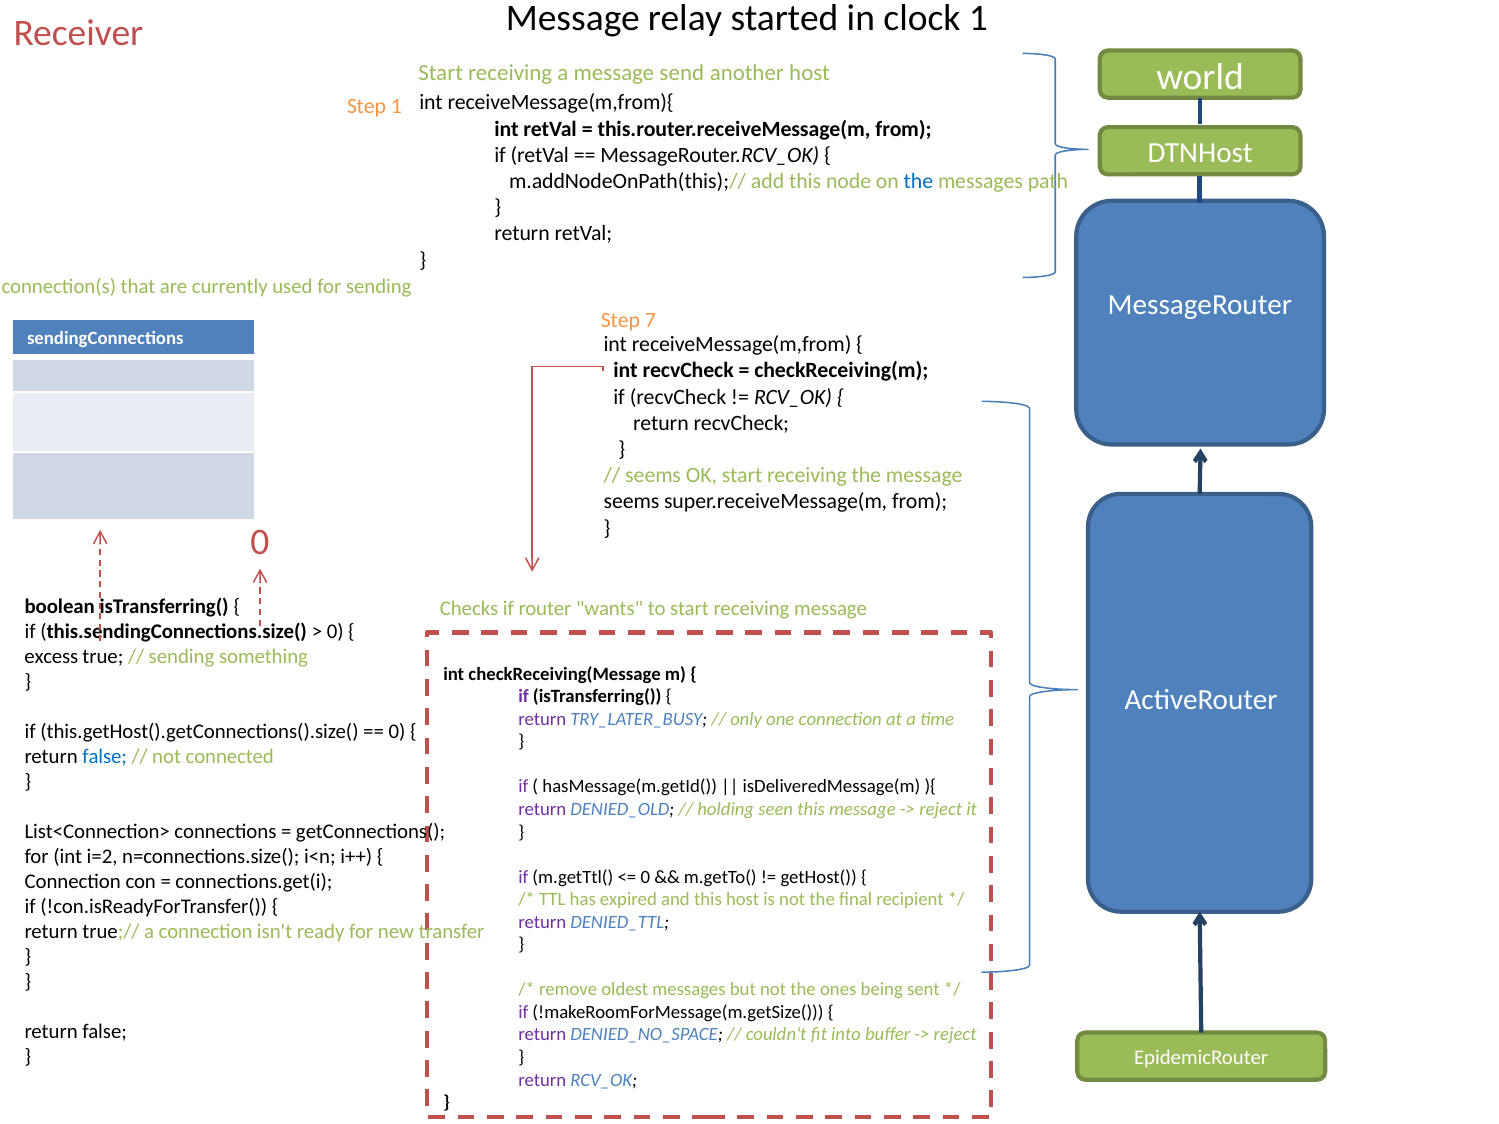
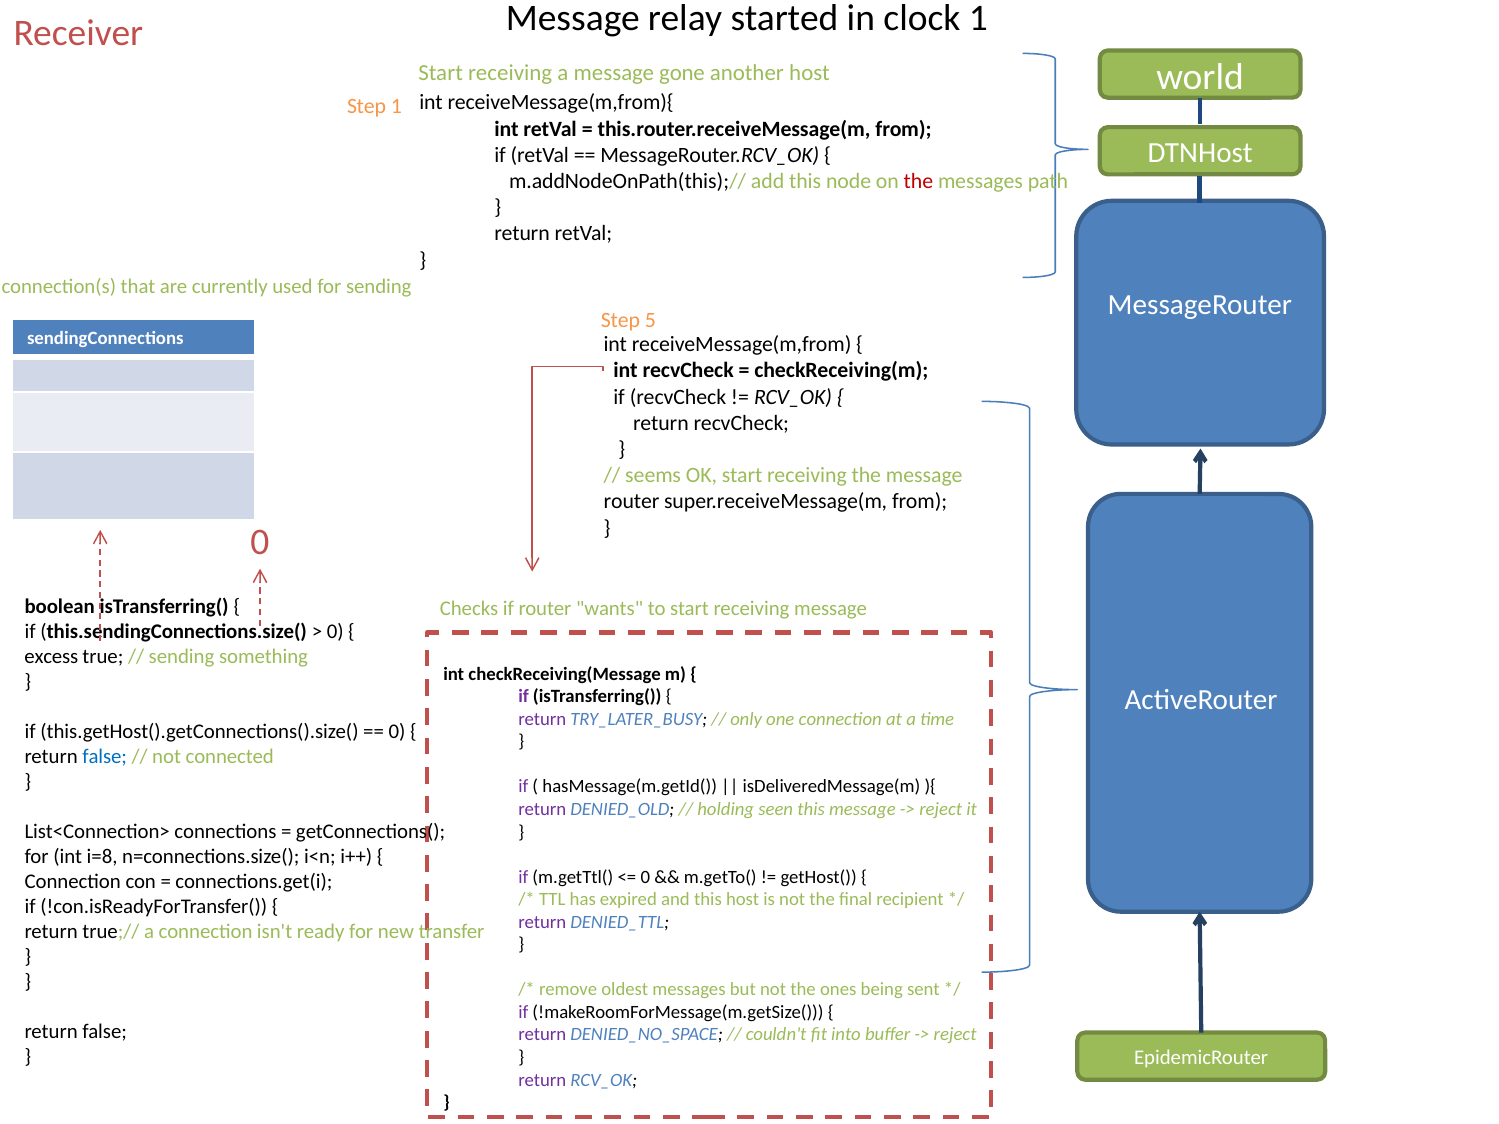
send: send -> gone (682, 73)
the colour: blue -> red (918, 181)
7: 7 -> 5 (650, 321)
seems: seems -> router (632, 502)
i=2: i=2 -> i=8 (102, 857)
